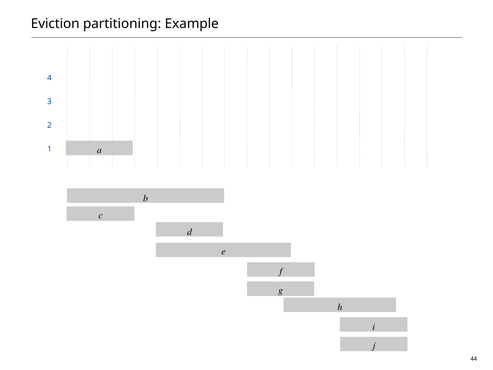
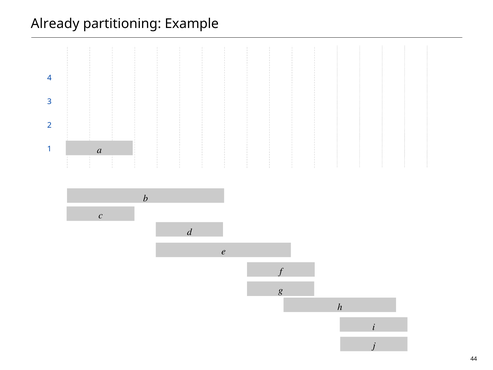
Eviction: Eviction -> Already (55, 24)
